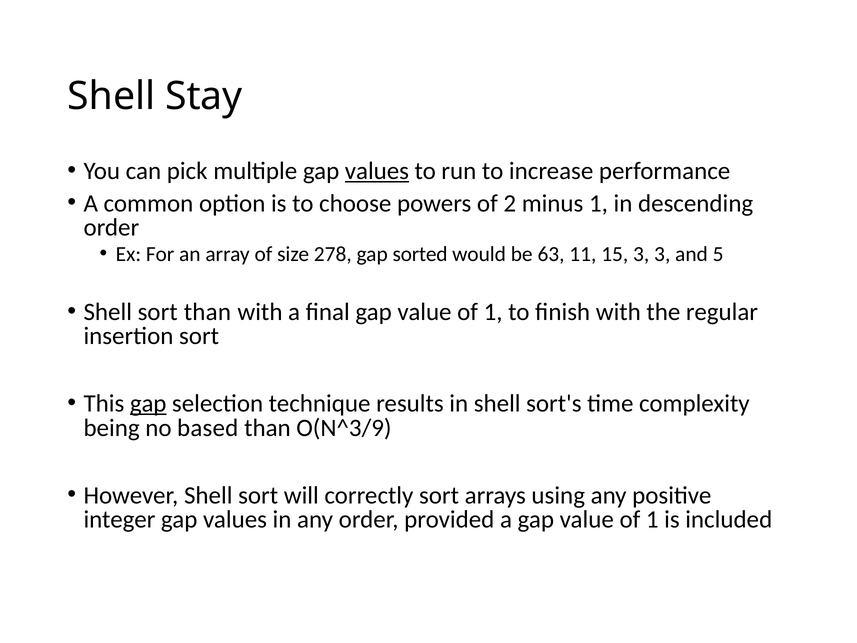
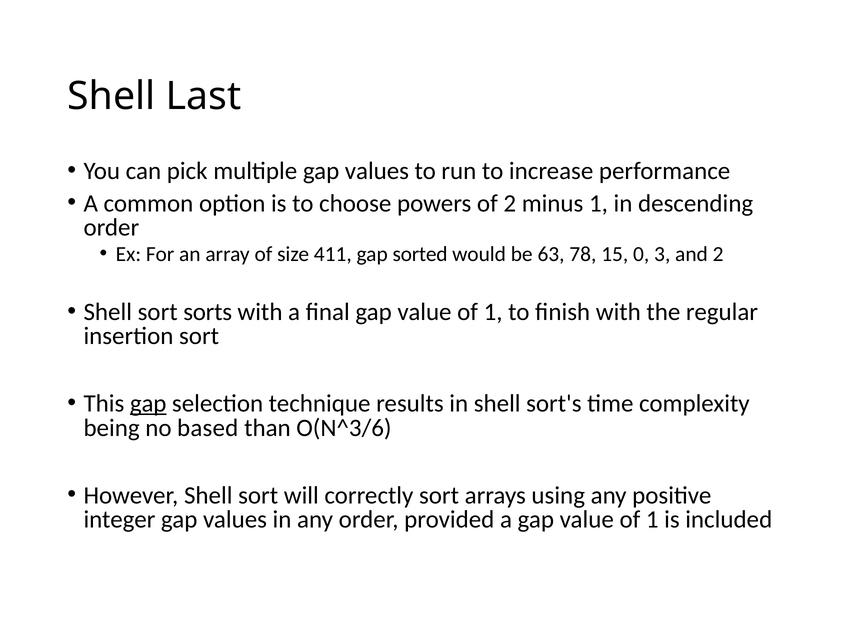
Stay: Stay -> Last (204, 96)
values underline: present -> none (377, 171)
278: 278 -> 411 (333, 254)
11: 11 -> 78 (583, 254)
15 3: 3 -> 0 (641, 254)
and 5: 5 -> 2 (718, 254)
sort than: than -> sorts (208, 312)
O(N^3/9: O(N^3/9 -> O(N^3/6 (344, 428)
